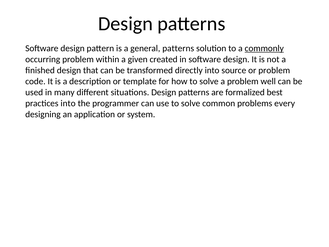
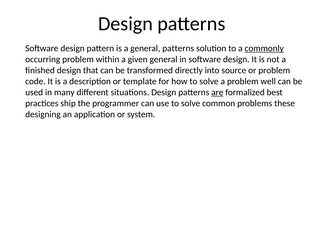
given created: created -> general (164, 59)
are underline: none -> present (217, 92)
practices into: into -> ship (68, 103)
every: every -> these (285, 103)
